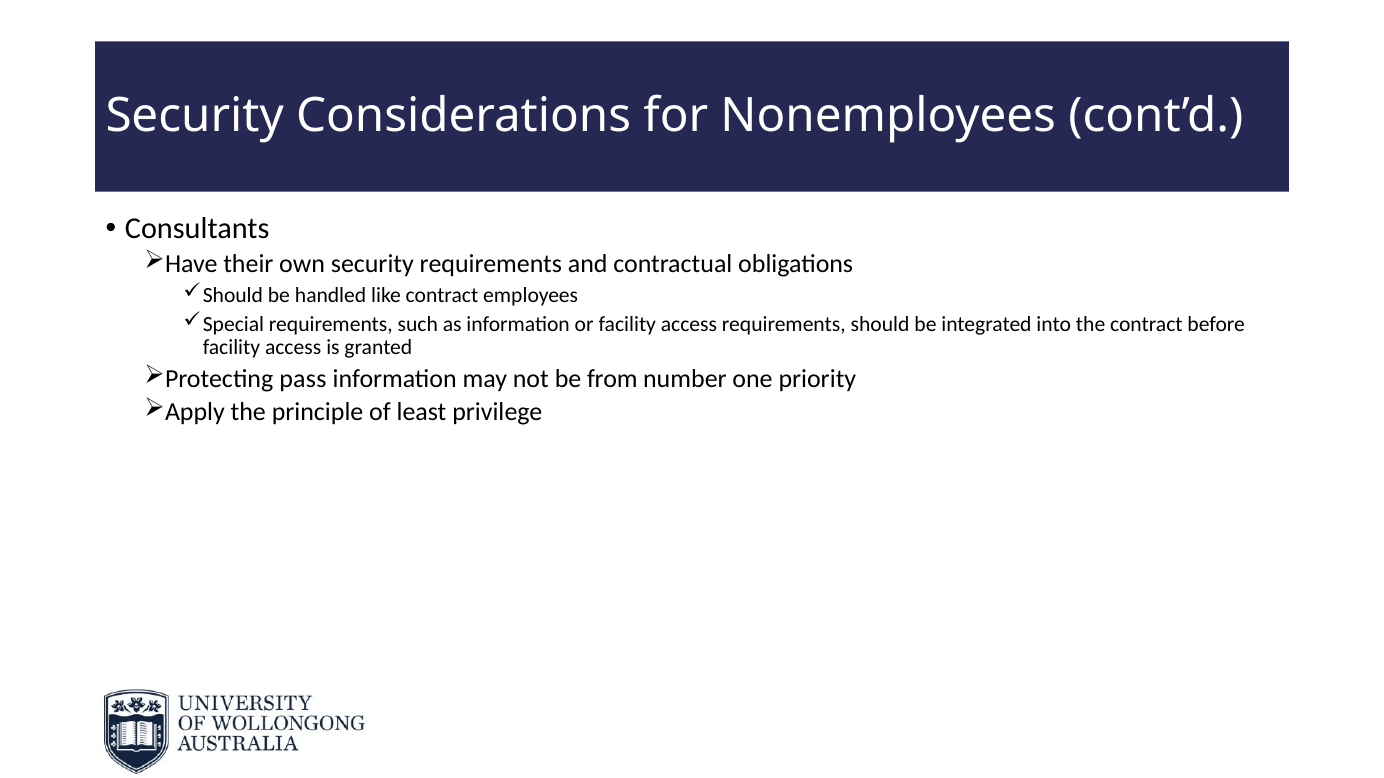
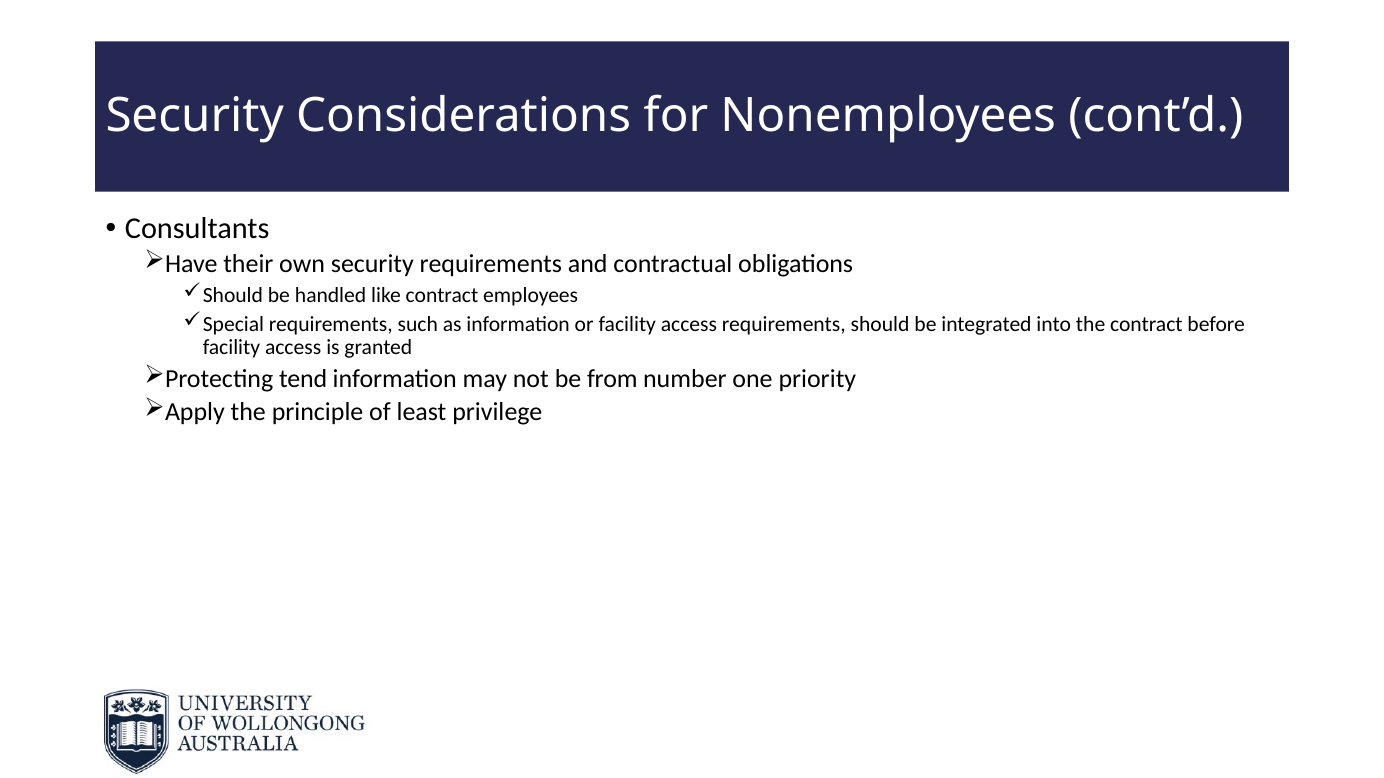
pass: pass -> tend (303, 379)
